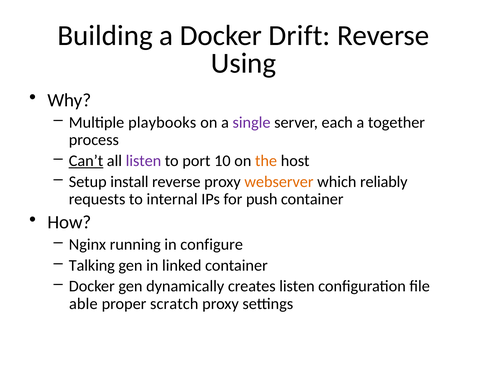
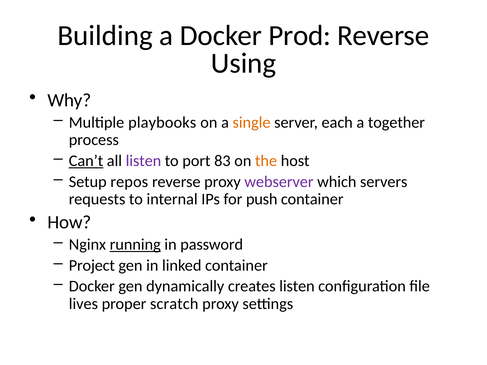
Drift: Drift -> Prod (300, 35)
single colour: purple -> orange (252, 122)
10: 10 -> 83 (222, 161)
install: install -> repos (129, 182)
webserver colour: orange -> purple (279, 182)
reliably: reliably -> servers (384, 182)
running underline: none -> present (135, 245)
configure: configure -> password (212, 245)
Talking: Talking -> Project (92, 266)
able: able -> lives (83, 304)
